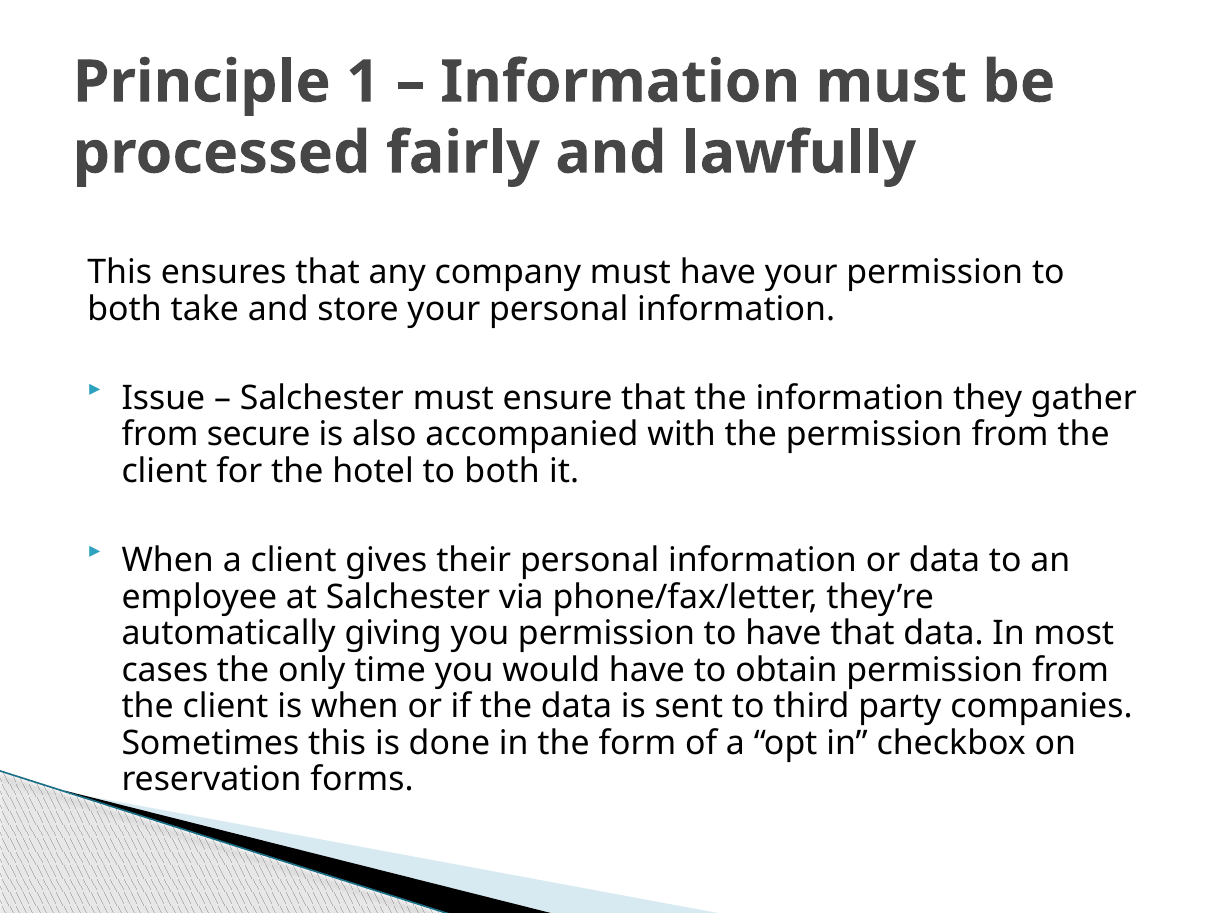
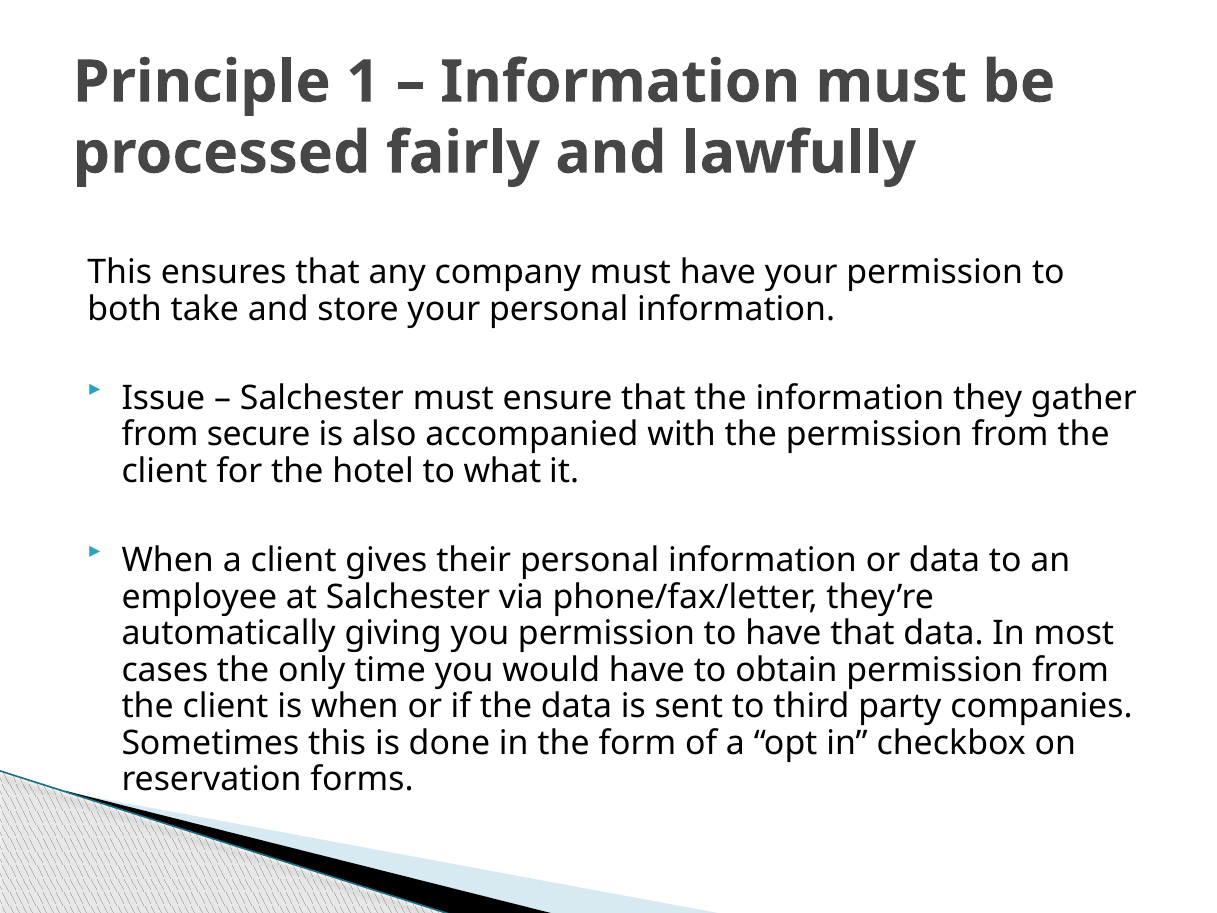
hotel to both: both -> what (502, 471)
